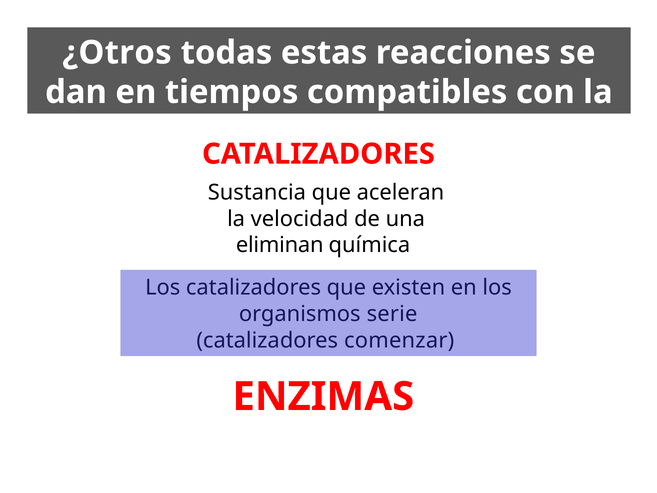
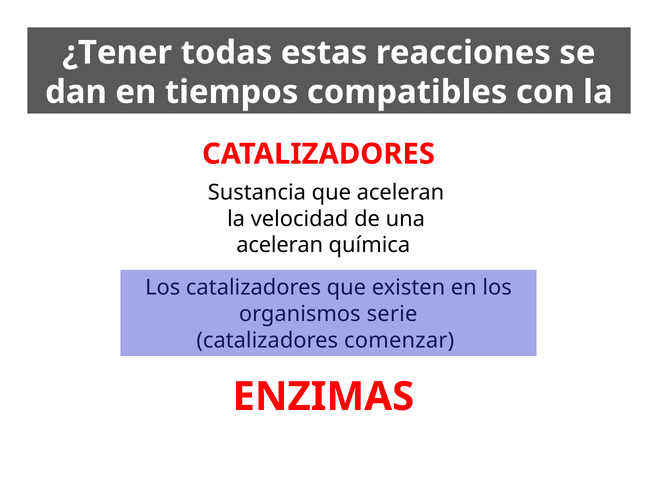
¿Otros: ¿Otros -> ¿Tener (117, 53)
eliminan: eliminan -> aceleran (280, 245)
